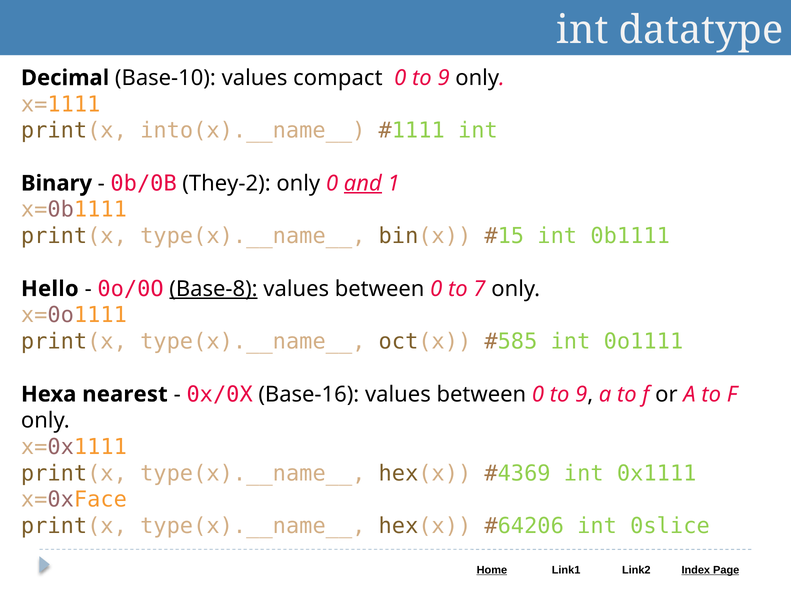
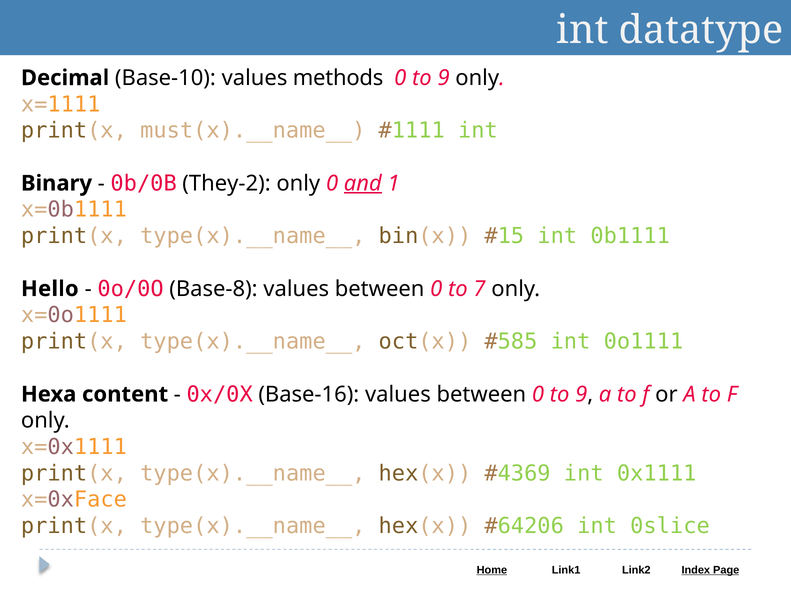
compact: compact -> methods (338, 78)
into(x).__name__: into(x).__name__ -> must(x).__name__ (253, 131)
Base-8 underline: present -> none (213, 289)
nearest: nearest -> content (125, 394)
